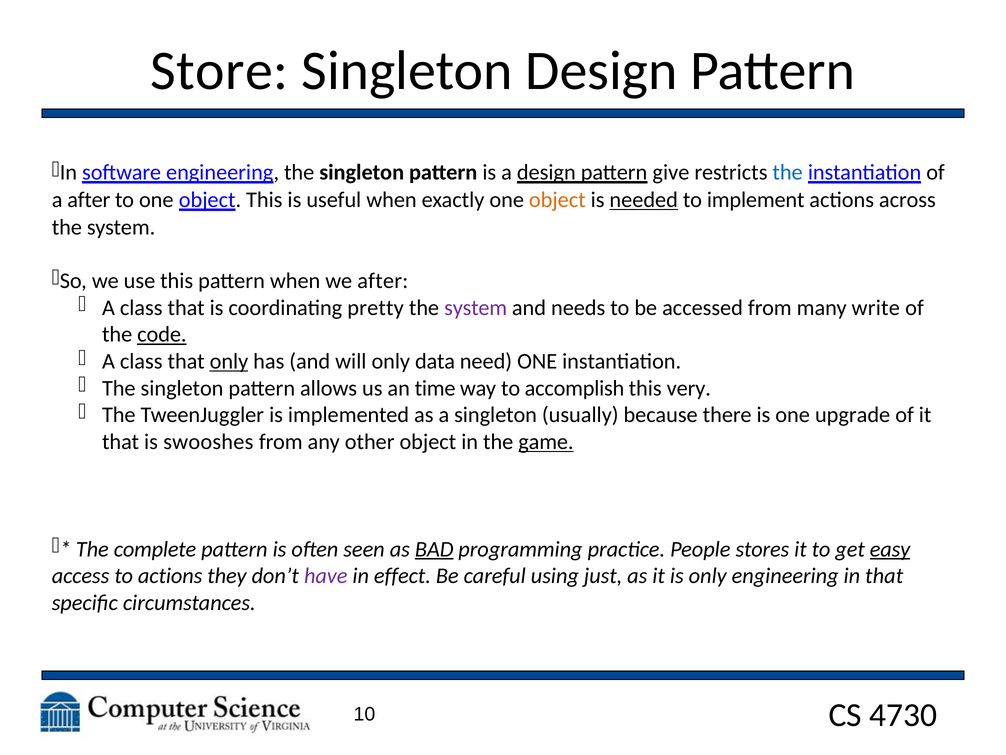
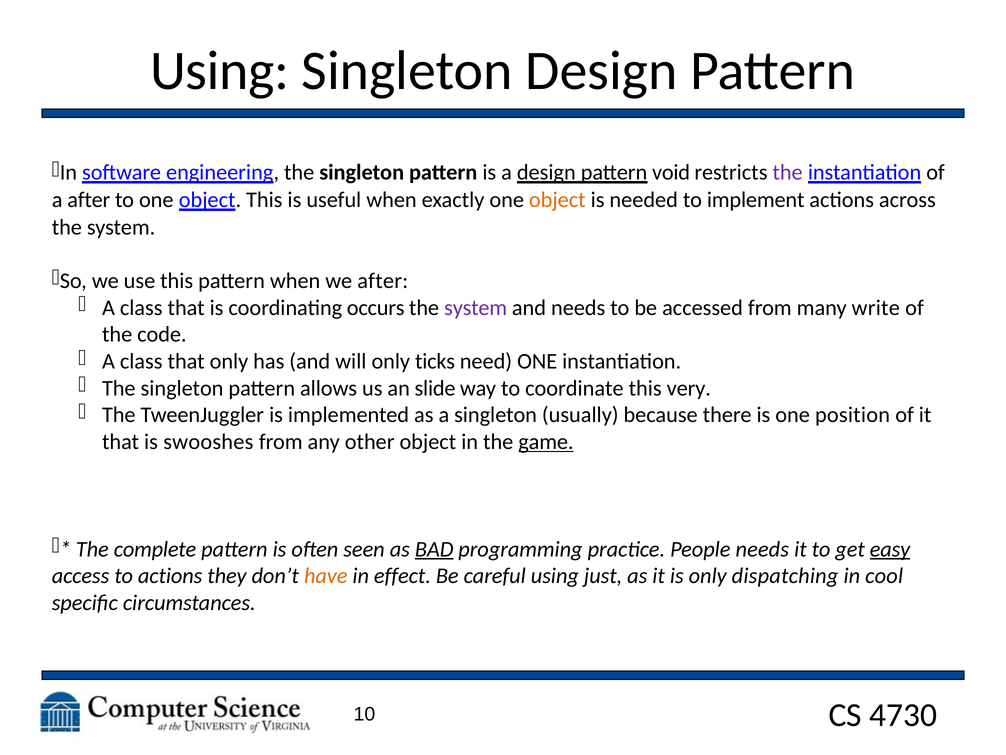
Store: Store -> Using (220, 71)
give: give -> void (671, 172)
the colour: blue -> purple (788, 172)
needed underline: present -> none (644, 200)
pretty: pretty -> occurs (376, 308)
code underline: present -> none (162, 334)
only underline: present -> none (229, 361)
data: data -> ticks (435, 361)
time: time -> slide (435, 388)
accomplish: accomplish -> coordinate (574, 388)
upgrade: upgrade -> position (853, 415)
People stores: stores -> needs (762, 549)
have colour: purple -> orange (326, 576)
only engineering: engineering -> dispatching (785, 576)
in that: that -> cool (884, 576)
